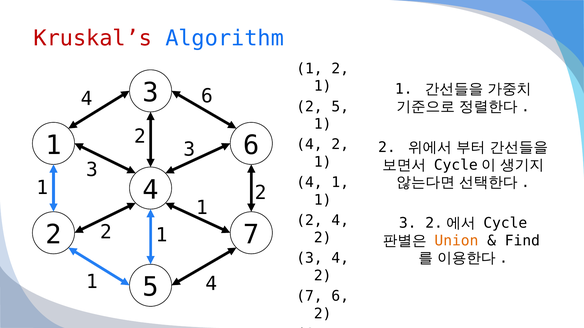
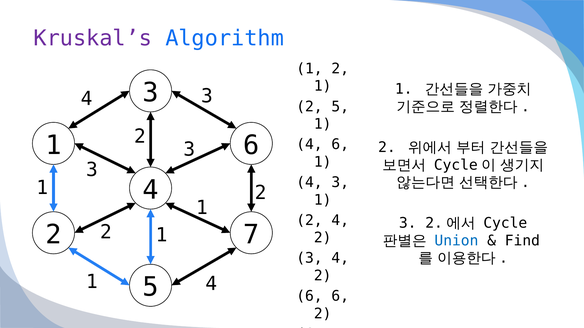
Kruskal’s colour: red -> purple (93, 38)
6: 6 -> 3 (207, 96)
2: 2 -> 6 (340, 145)
1: 1 -> 3 (340, 183)
Union colour: orange -> blue (456, 241)
7: 7 -> 6 (309, 297)
